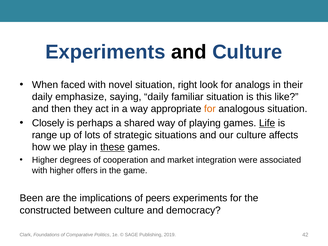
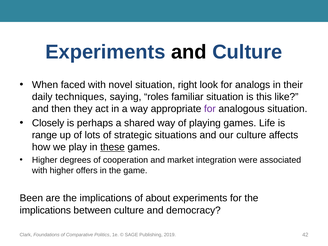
emphasize: emphasize -> techniques (81, 97)
saying daily: daily -> roles (156, 97)
for colour: orange -> purple (210, 109)
Life underline: present -> none (267, 123)
peers: peers -> about (158, 198)
constructed: constructed -> implications (45, 210)
